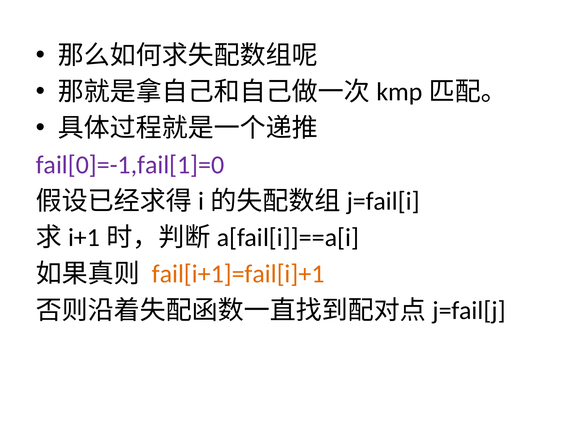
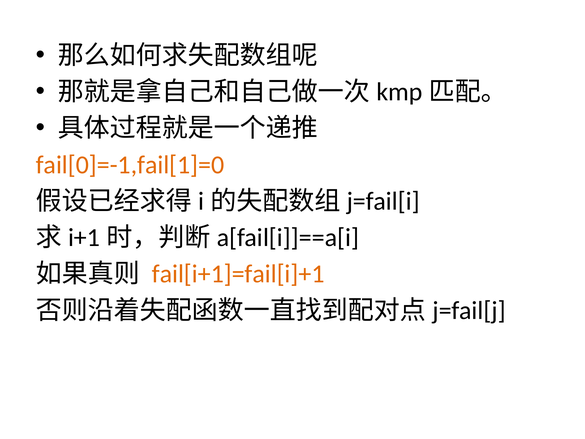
fail[0]=-1,fail[1]=0 colour: purple -> orange (130, 165)
